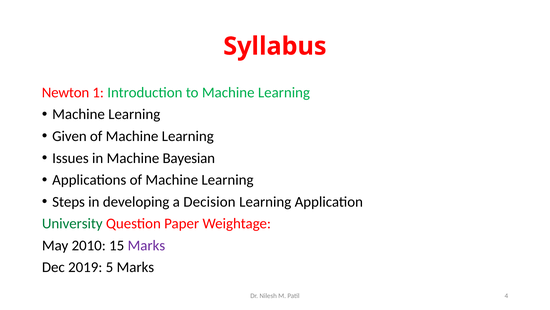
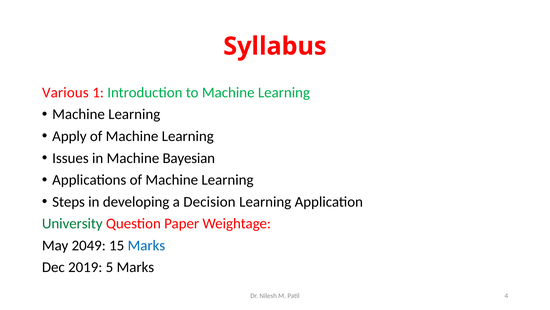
Newton: Newton -> Various (65, 92)
Given: Given -> Apply (69, 136)
2010: 2010 -> 2049 (89, 245)
Marks colour: purple -> blue (146, 245)
